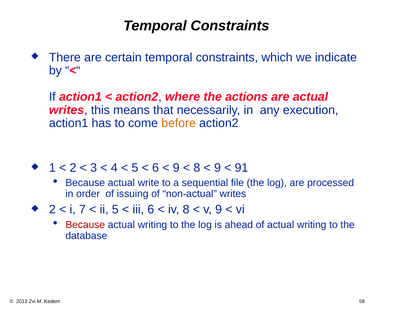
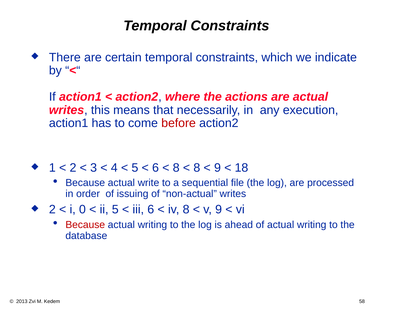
before colour: orange -> red (179, 123)
9: 9 -> 8 (176, 168)
91: 91 -> 18 (241, 168)
7: 7 -> 0 (82, 209)
